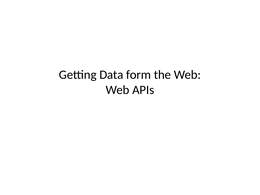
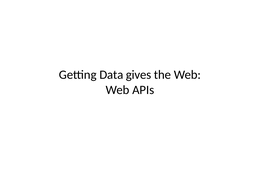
form: form -> gives (139, 75)
